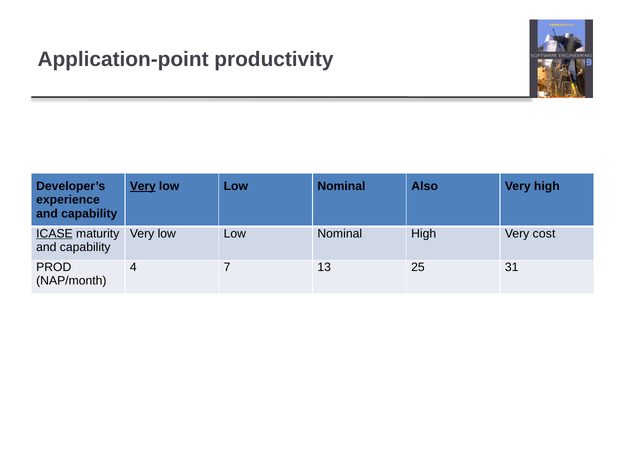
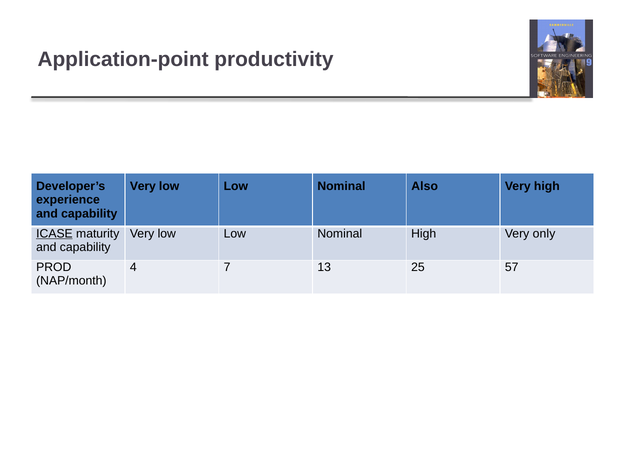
Very underline: present -> none (143, 186)
cost: cost -> only (544, 233)
31: 31 -> 57 (512, 267)
